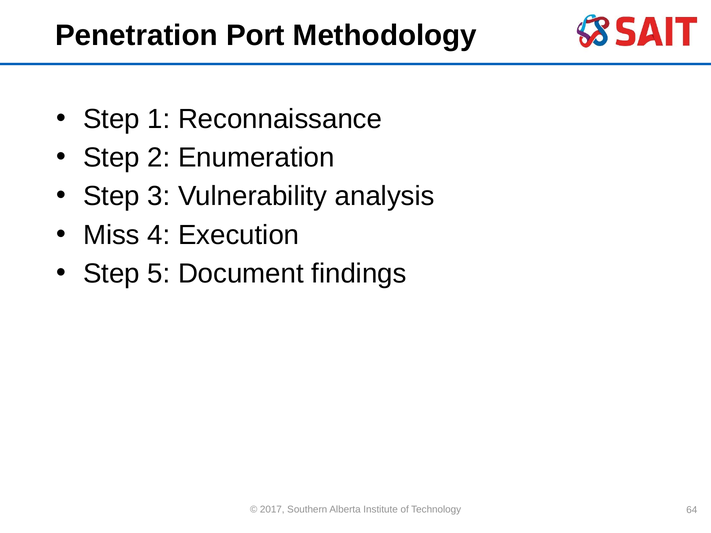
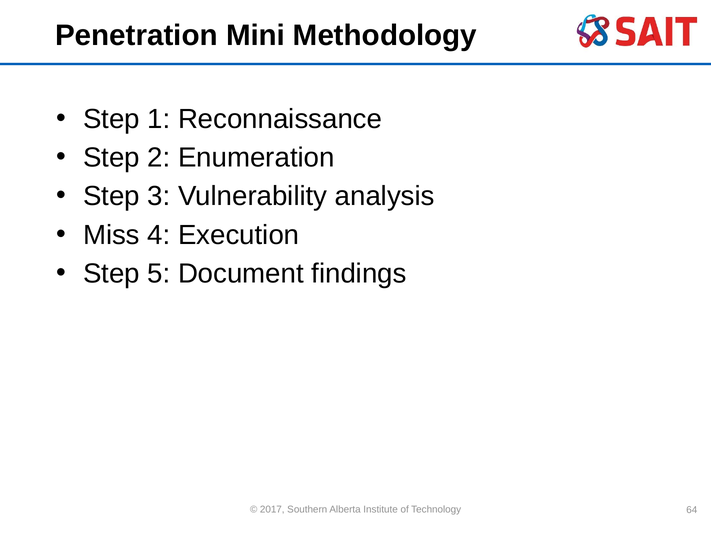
Port: Port -> Mini (255, 35)
